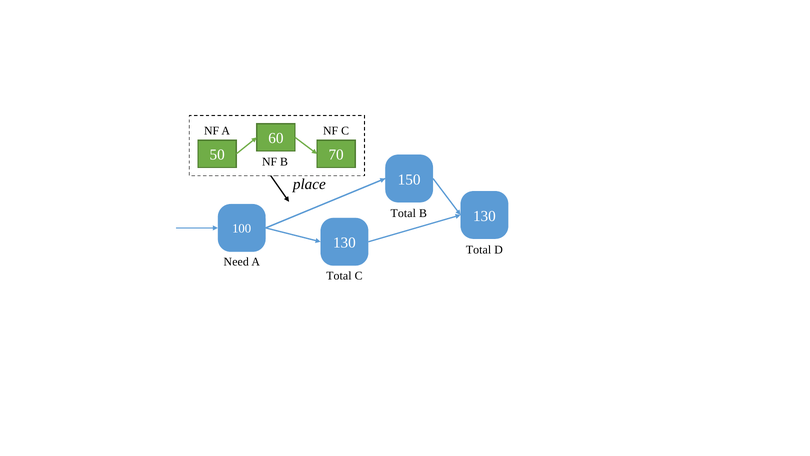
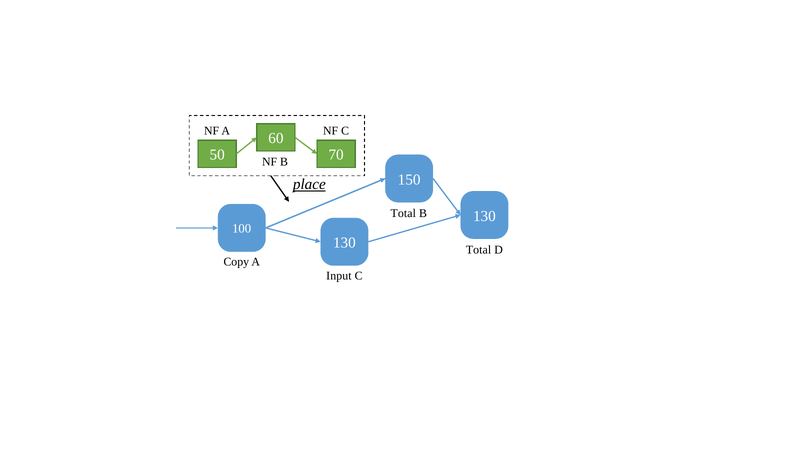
place underline: none -> present (309, 184)
Need: Need -> Copy (236, 261)
Total: Total -> Input (339, 275)
